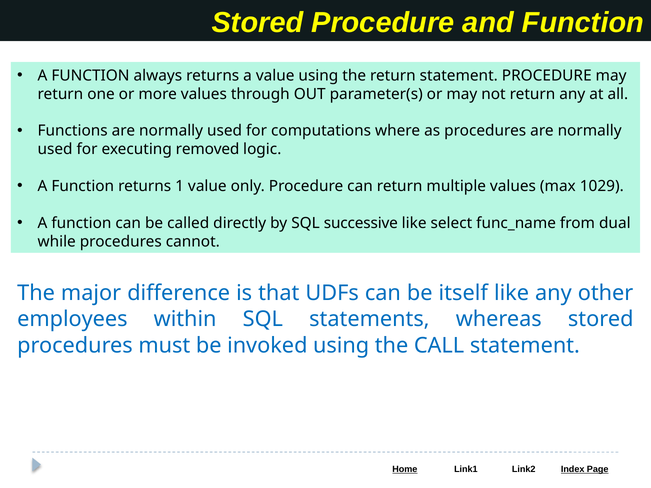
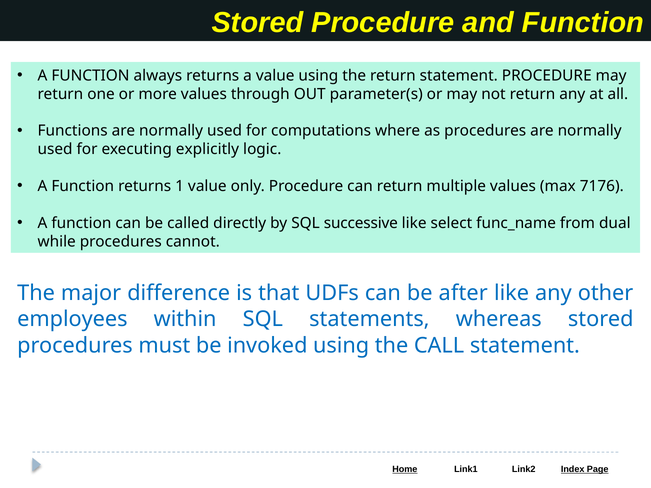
removed: removed -> explicitly (207, 149)
1029: 1029 -> 7176 (602, 186)
itself: itself -> after (463, 293)
